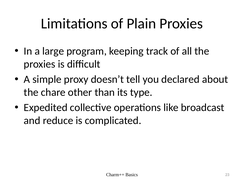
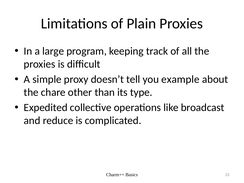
declared: declared -> example (180, 79)
